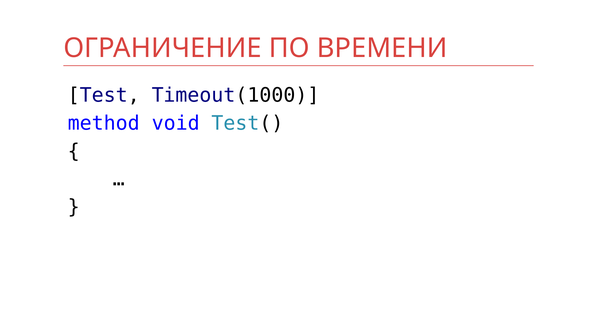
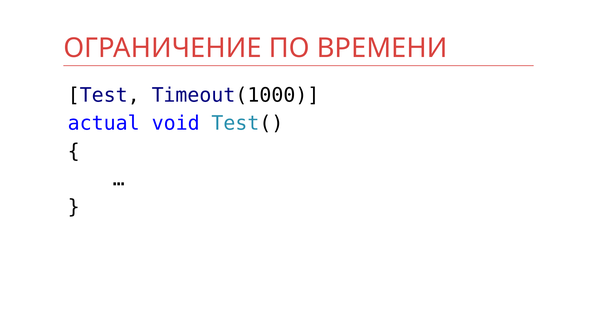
method: method -> actual (104, 123)
